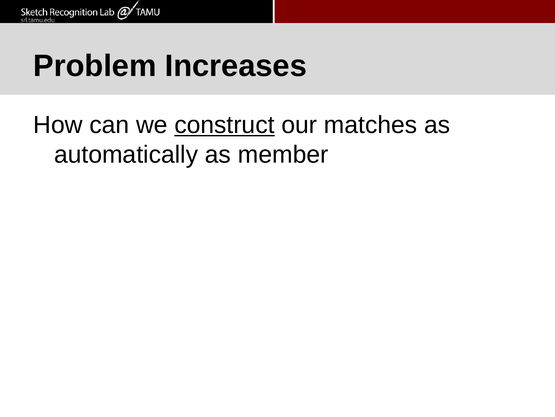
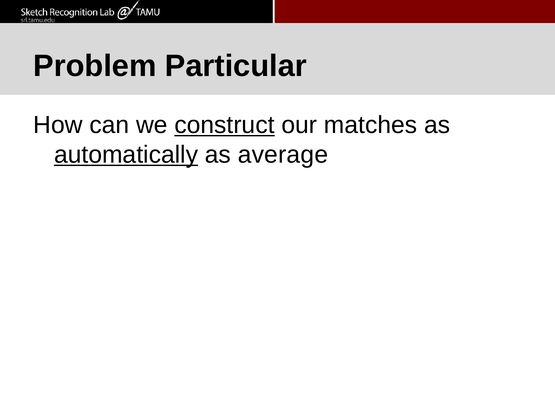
Increases: Increases -> Particular (236, 66)
automatically underline: none -> present (126, 154)
member: member -> average (283, 154)
